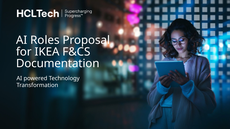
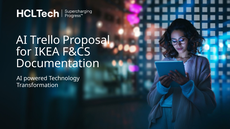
Roles: Roles -> Trello (45, 40)
